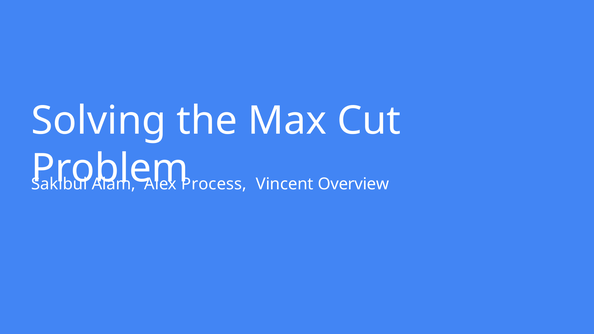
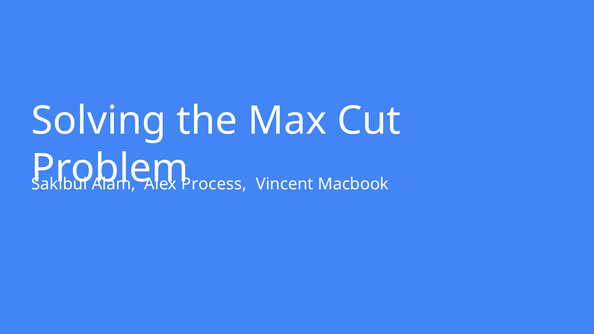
Overview: Overview -> Macbook (353, 184)
